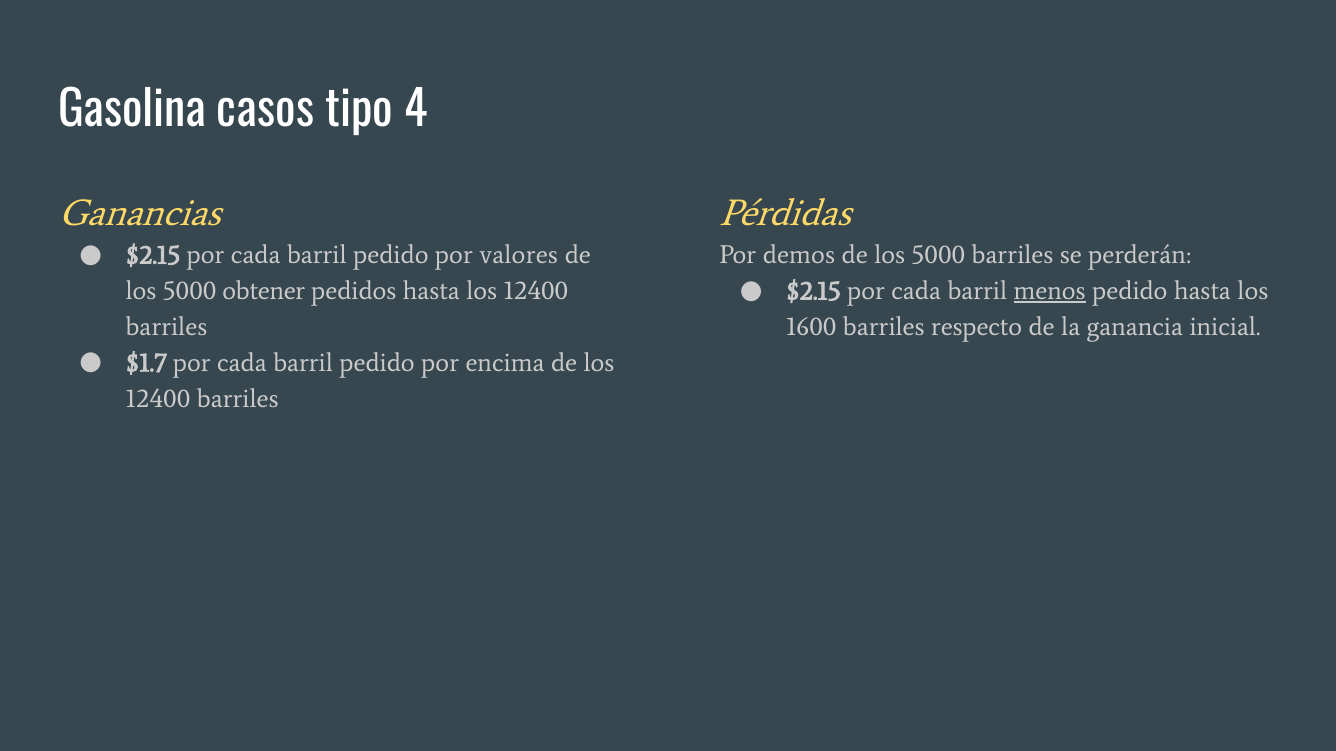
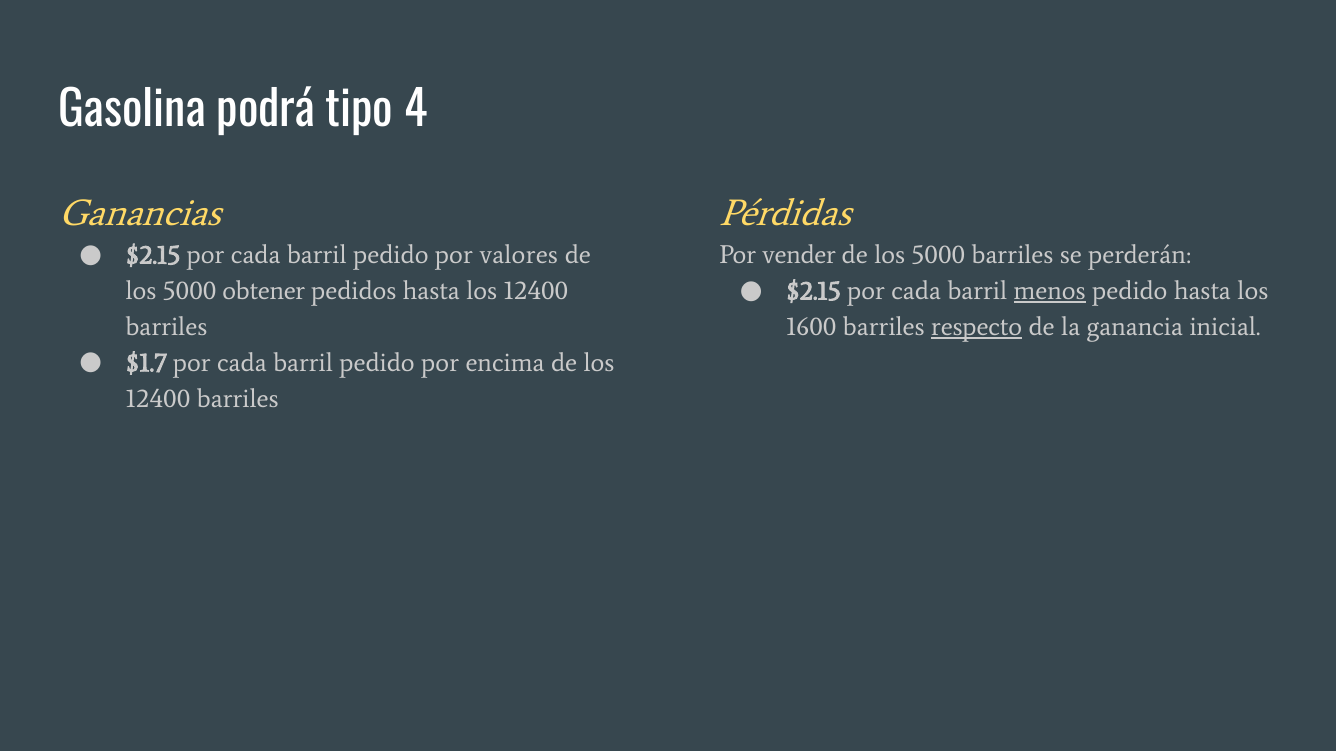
casos: casos -> podrá (266, 111)
demos: demos -> vender (799, 255)
respecto underline: none -> present (977, 327)
